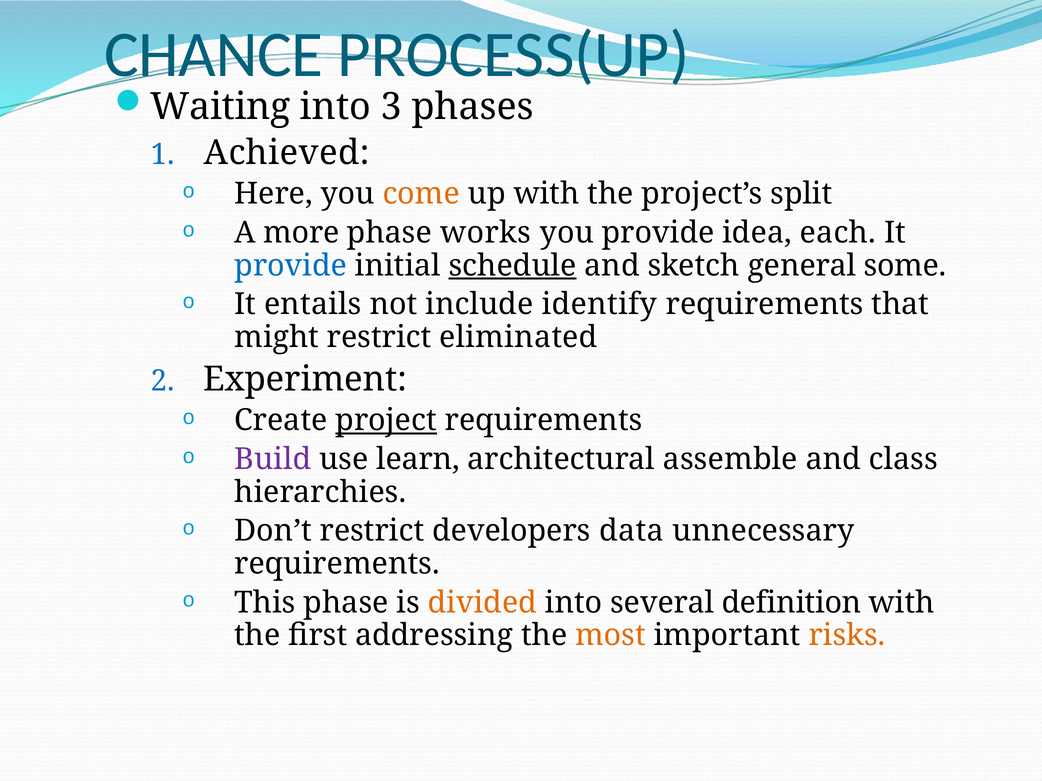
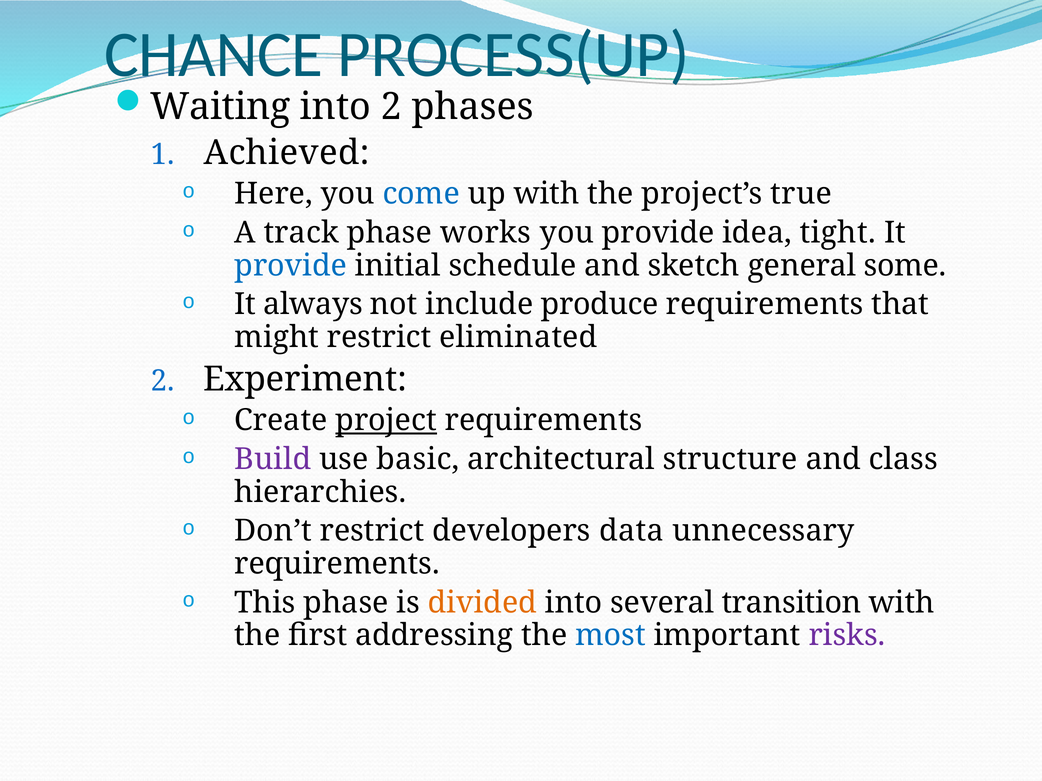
into 3: 3 -> 2 (391, 107)
come colour: orange -> blue (421, 194)
split: split -> true (801, 194)
more: more -> track (301, 233)
each: each -> tight (838, 233)
schedule underline: present -> none (513, 266)
entails: entails -> always (313, 305)
identify: identify -> produce (600, 305)
learn: learn -> basic (418, 460)
assemble: assemble -> structure (730, 460)
definition: definition -> transition (792, 603)
most colour: orange -> blue (611, 636)
risks colour: orange -> purple (847, 636)
